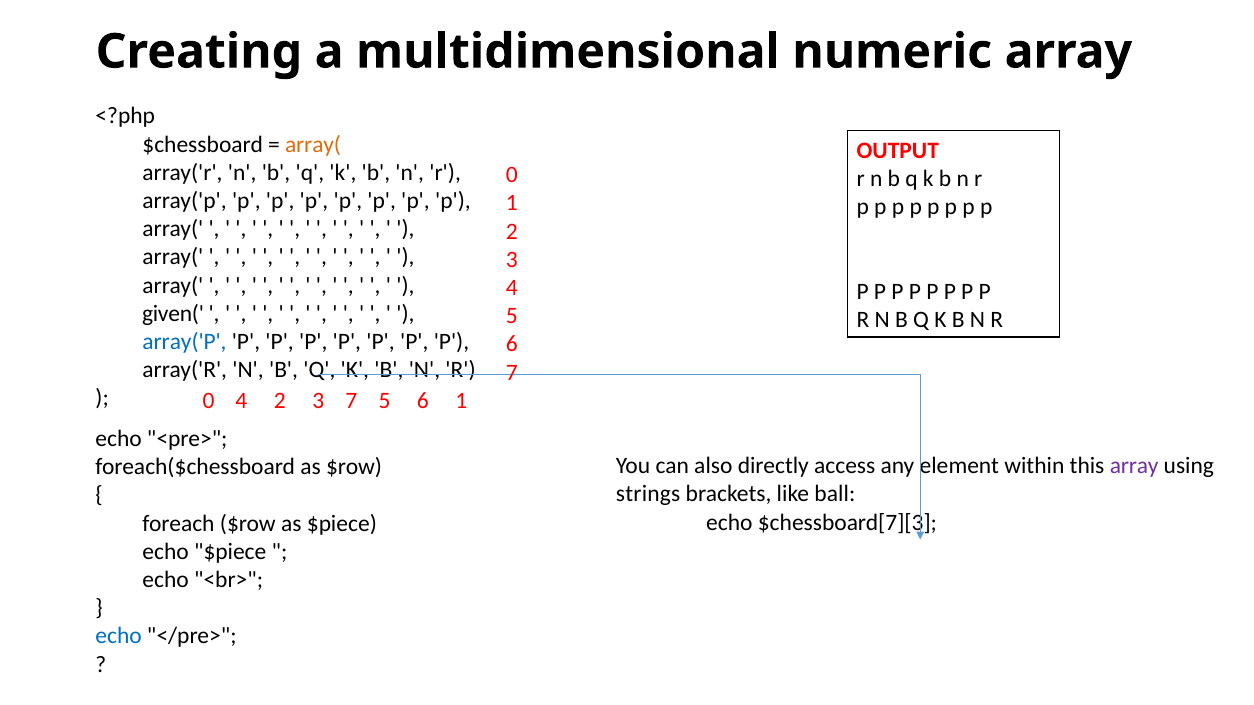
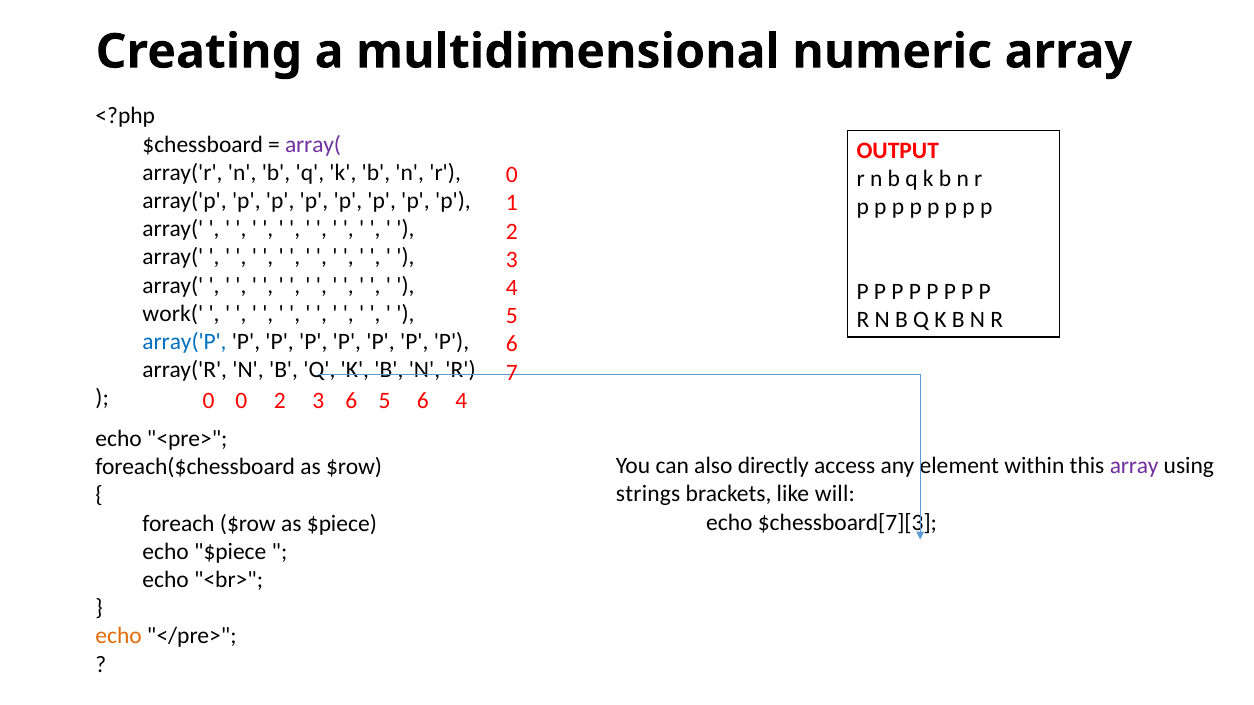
array( colour: orange -> purple (313, 144)
given(: given( -> work( (173, 314)
0 4: 4 -> 0 (241, 401)
3 7: 7 -> 6 (351, 401)
6 1: 1 -> 4 (461, 401)
ball: ball -> will (835, 494)
echo colour: blue -> orange (119, 637)
